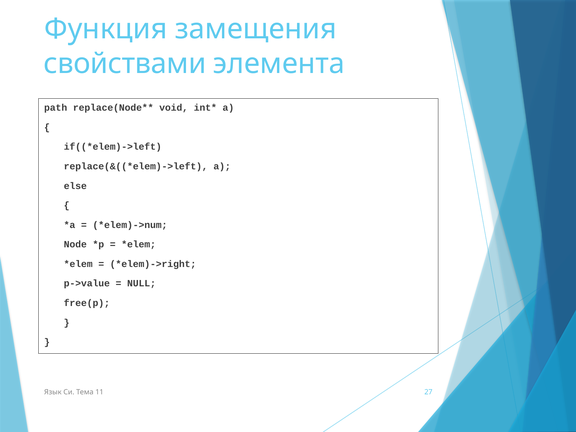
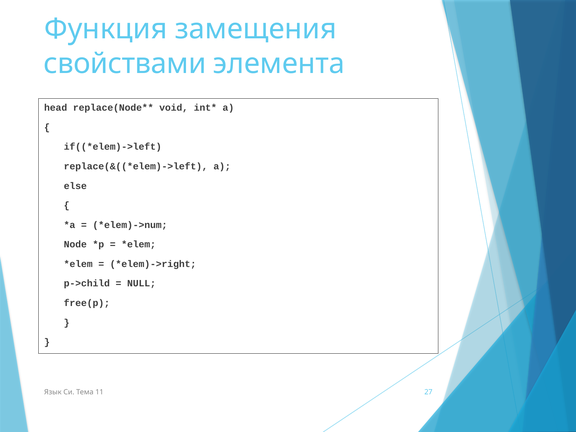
path: path -> head (56, 108)
p->value: p->value -> p->child (87, 283)
